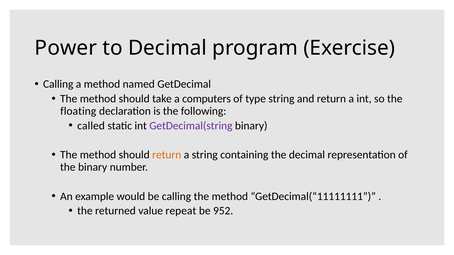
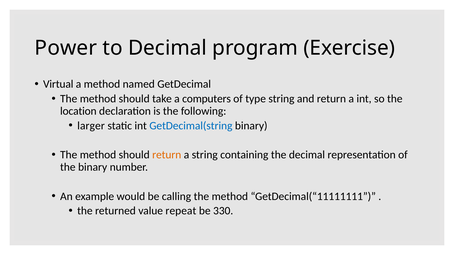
Calling: Calling -> Virtual (58, 84)
floating: floating -> location (78, 111)
called: called -> larger (91, 126)
GetDecimal(string colour: purple -> blue (191, 126)
952: 952 -> 330 (223, 211)
